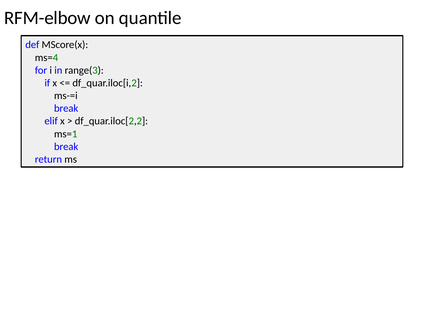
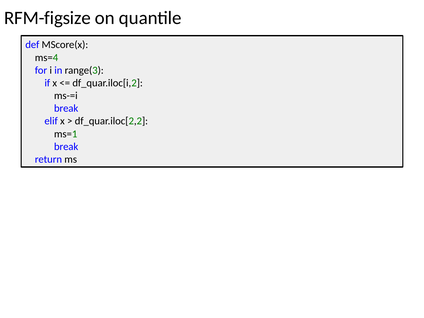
RFM-elbow: RFM-elbow -> RFM-figsize (47, 18)
